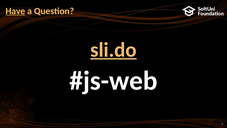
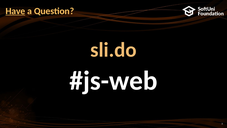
sli.do underline: present -> none (113, 50)
